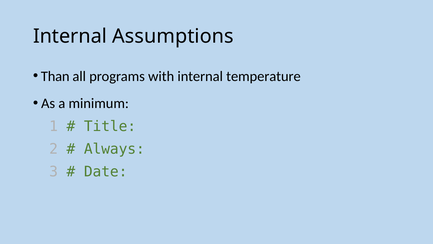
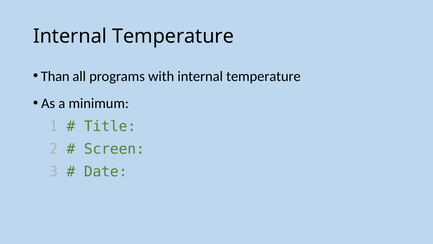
Assumptions: Assumptions -> Temperature (173, 36)
Always: Always -> Screen (114, 149)
